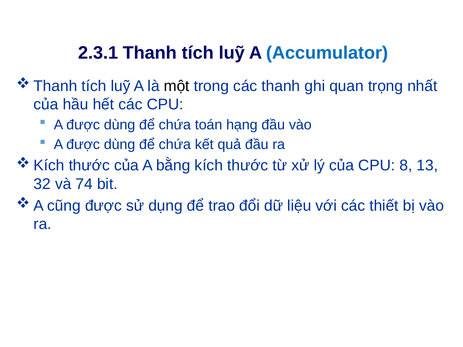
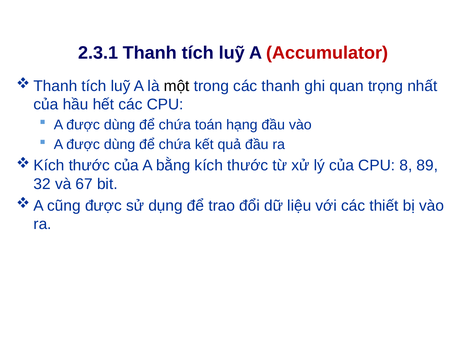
Accumulator colour: blue -> red (327, 53)
13: 13 -> 89 (427, 166)
74: 74 -> 67 (84, 184)
